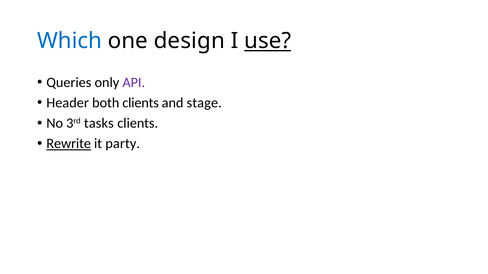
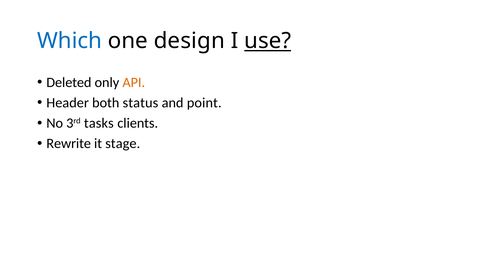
Queries: Queries -> Deleted (69, 83)
API colour: purple -> orange (134, 83)
both clients: clients -> status (140, 103)
stage: stage -> point (204, 103)
Rewrite underline: present -> none (69, 144)
party: party -> stage (123, 144)
